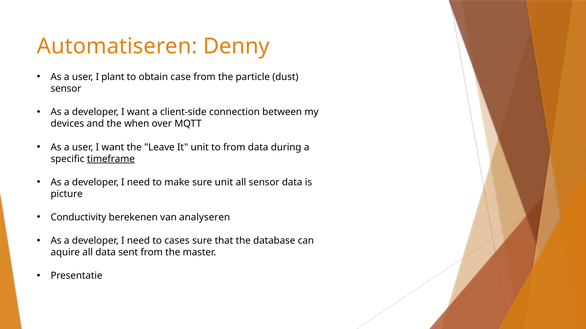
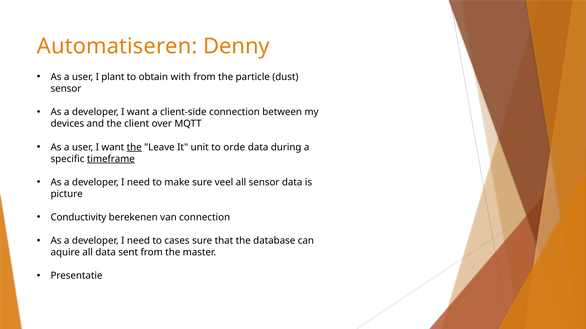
case: case -> with (181, 77)
when: when -> client (137, 124)
the underline: none -> present (134, 147)
to from: from -> orde (234, 147)
sure unit: unit -> veel (224, 183)
van analyseren: analyseren -> connection (205, 218)
